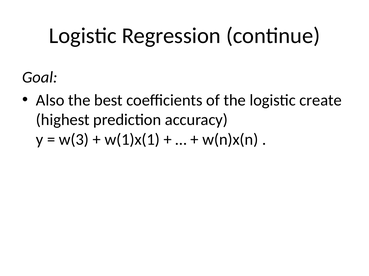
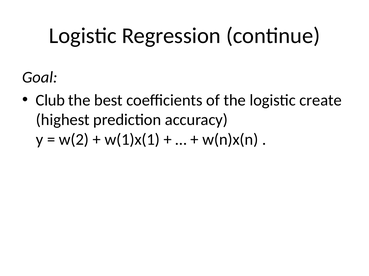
Also: Also -> Club (50, 100)
w(3: w(3 -> w(2 (74, 140)
